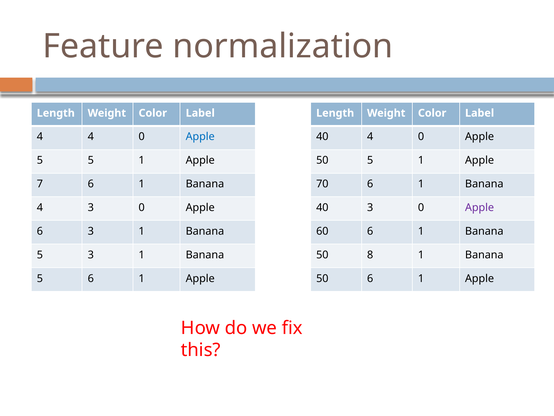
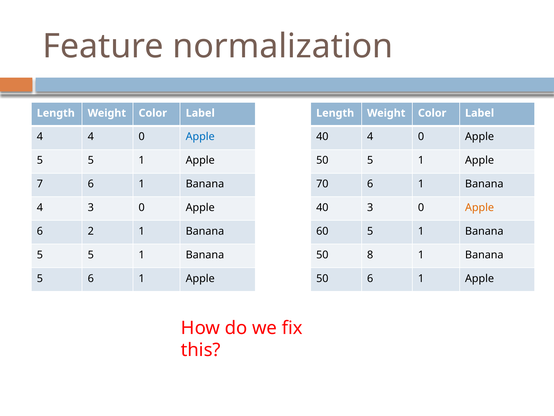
Apple colour: purple -> orange (480, 207)
6 3: 3 -> 2 (91, 231)
60 6: 6 -> 5 (370, 231)
3: 3 -> 5 (91, 255)
